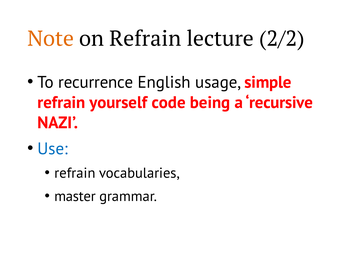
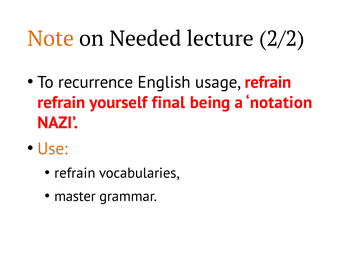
on Refrain: Refrain -> Needed (145, 39)
usage simple: simple -> refrain (268, 82)
code: code -> final (169, 103)
recursive: recursive -> notation (279, 103)
Use colour: blue -> orange (53, 149)
